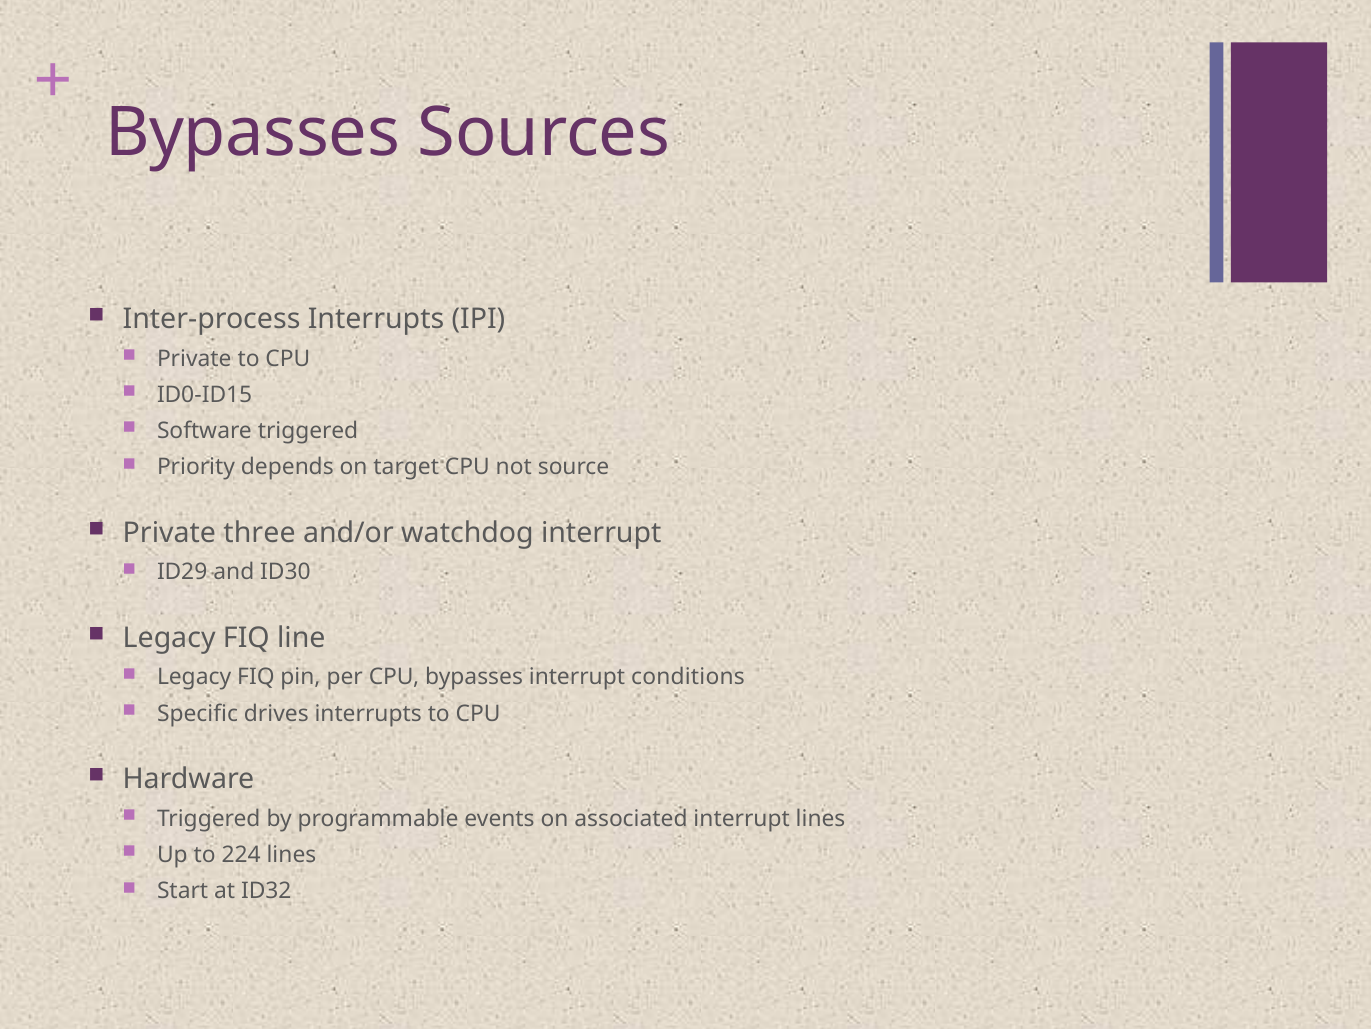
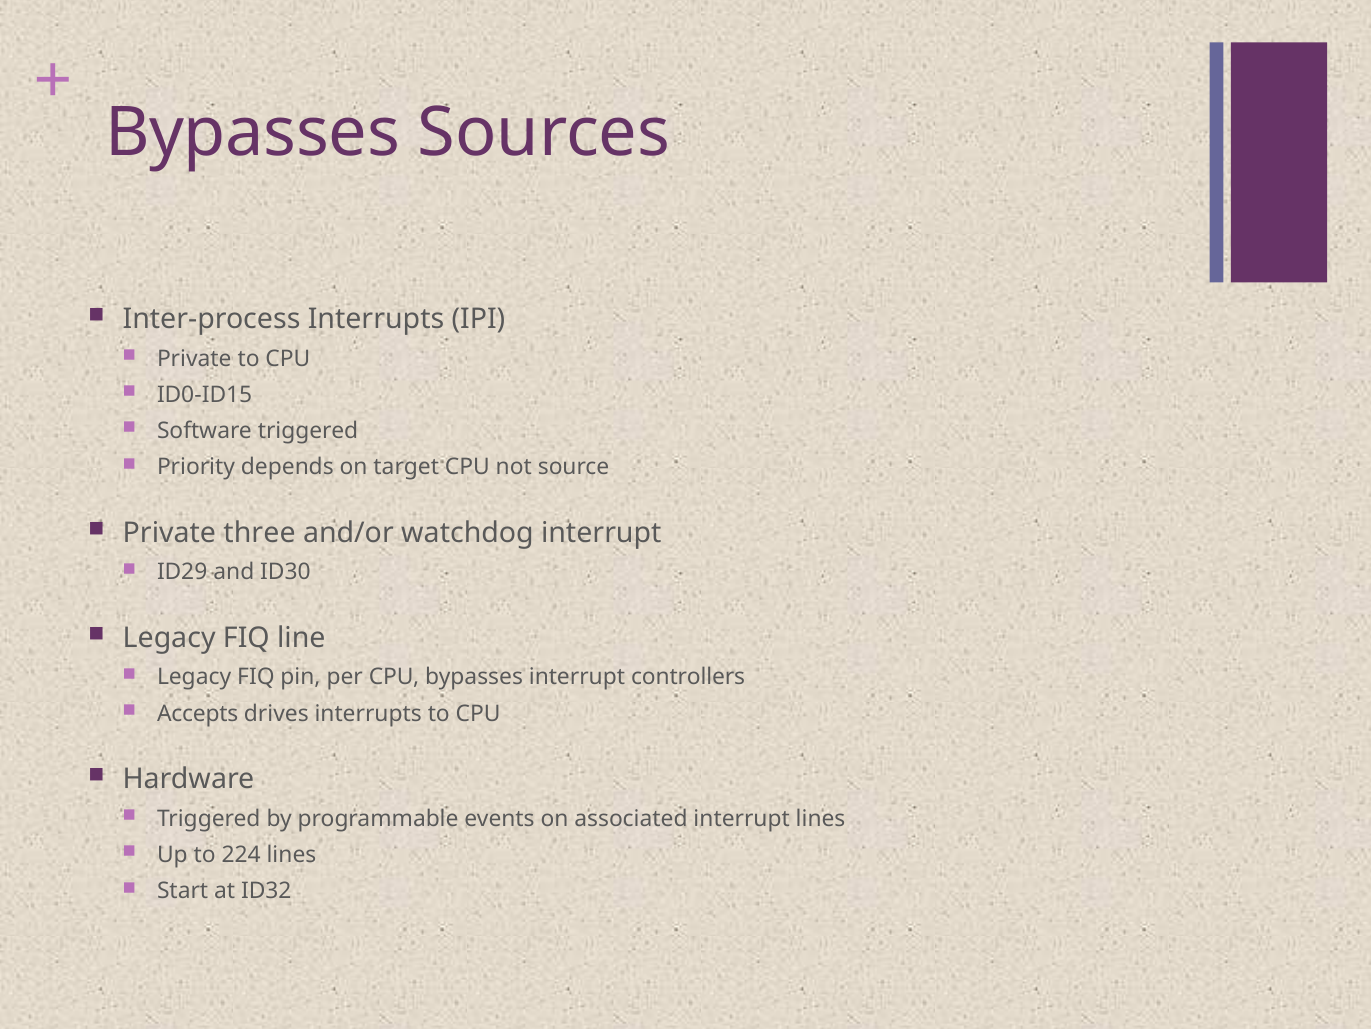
conditions: conditions -> controllers (688, 677)
Specific: Specific -> Accepts (198, 713)
